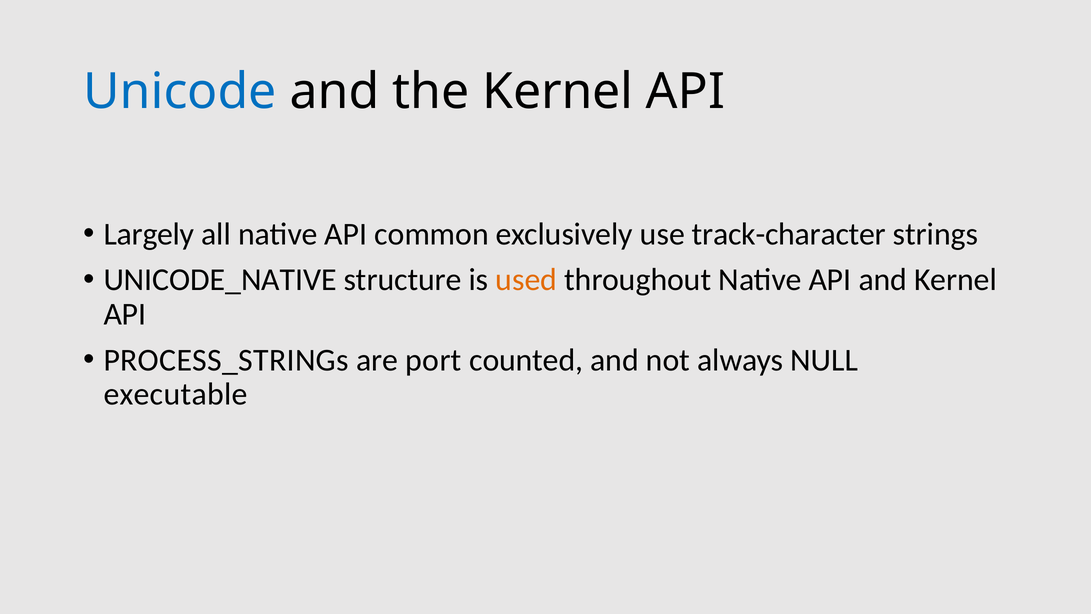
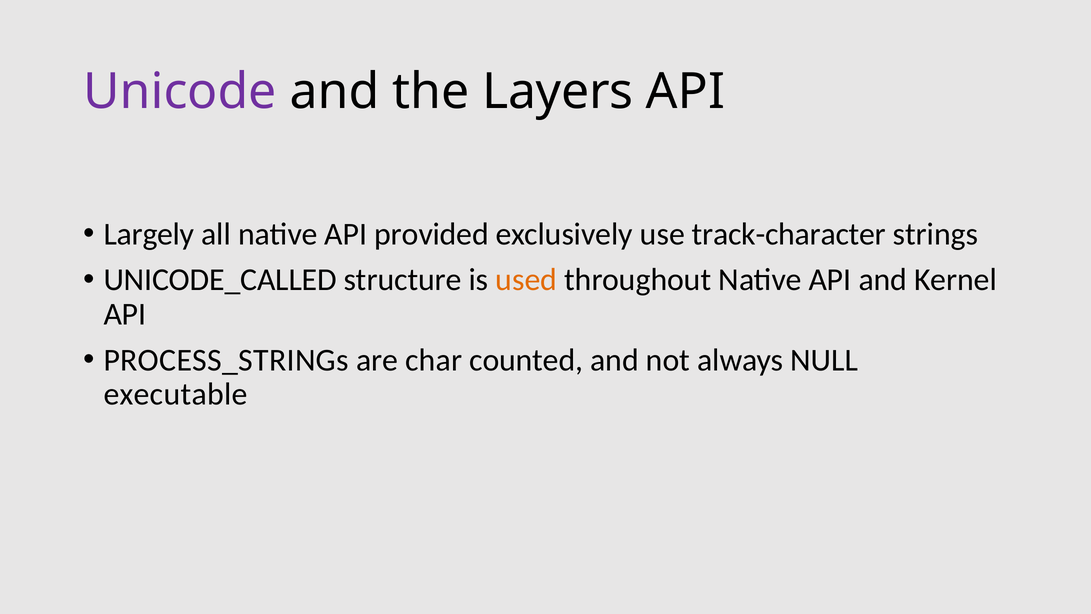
Unicode colour: blue -> purple (180, 92)
the Kernel: Kernel -> Layers (558, 92)
common: common -> provided (432, 234)
UNICODE_NATIVE: UNICODE_NATIVE -> UNICODE_CALLED (220, 280)
port: port -> char (434, 360)
